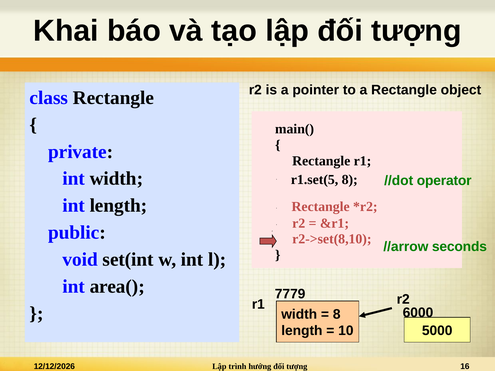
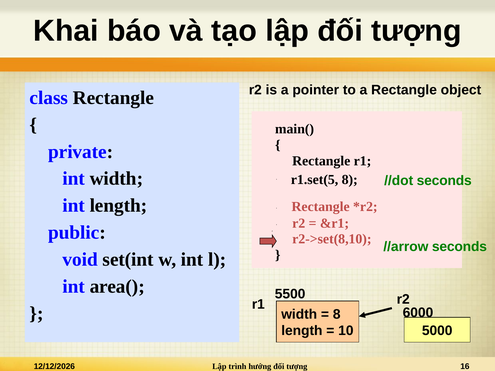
//dot operator: operator -> seconds (444, 181)
7779: 7779 -> 5500 (290, 294)
